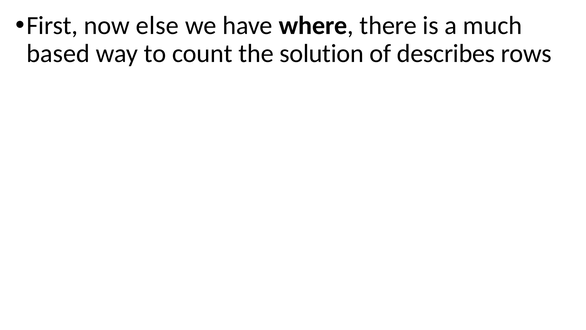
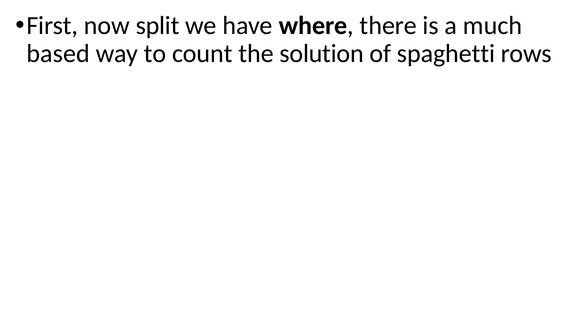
else: else -> split (158, 25)
describes: describes -> spaghetti (446, 54)
